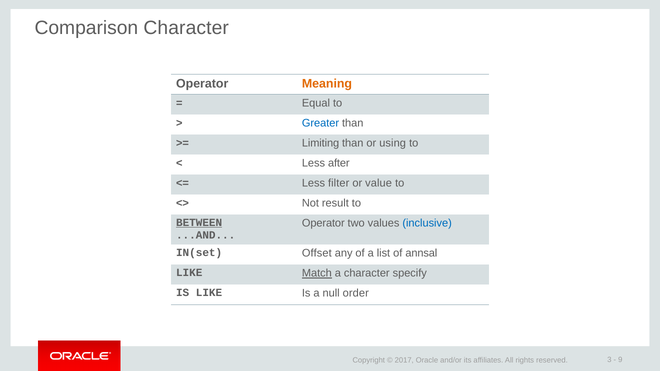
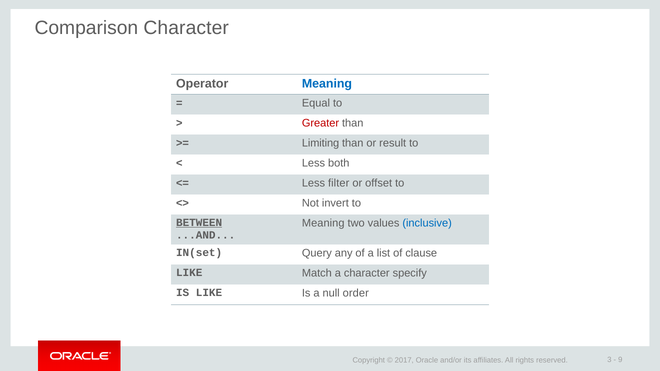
Meaning colour: orange -> blue (327, 84)
Greater colour: blue -> red (321, 123)
using: using -> result (393, 143)
after: after -> both (339, 163)
value: value -> offset (379, 183)
result: result -> invert (335, 203)
Operator: Operator -> Meaning (323, 224)
Offset: Offset -> Query (317, 253)
annsal: annsal -> clause (421, 253)
Match underline: present -> none (317, 274)
